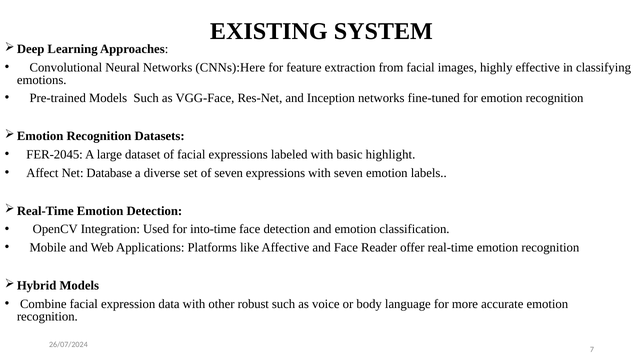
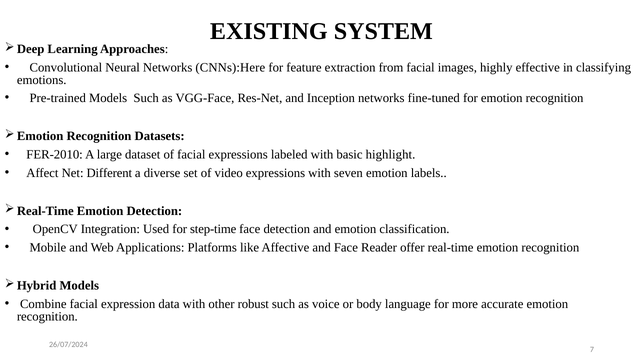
FER-2045: FER-2045 -> FER-2010 (55, 155)
Database: Database -> Different (109, 173)
of seven: seven -> video (229, 173)
into-time: into-time -> step-time (213, 230)
